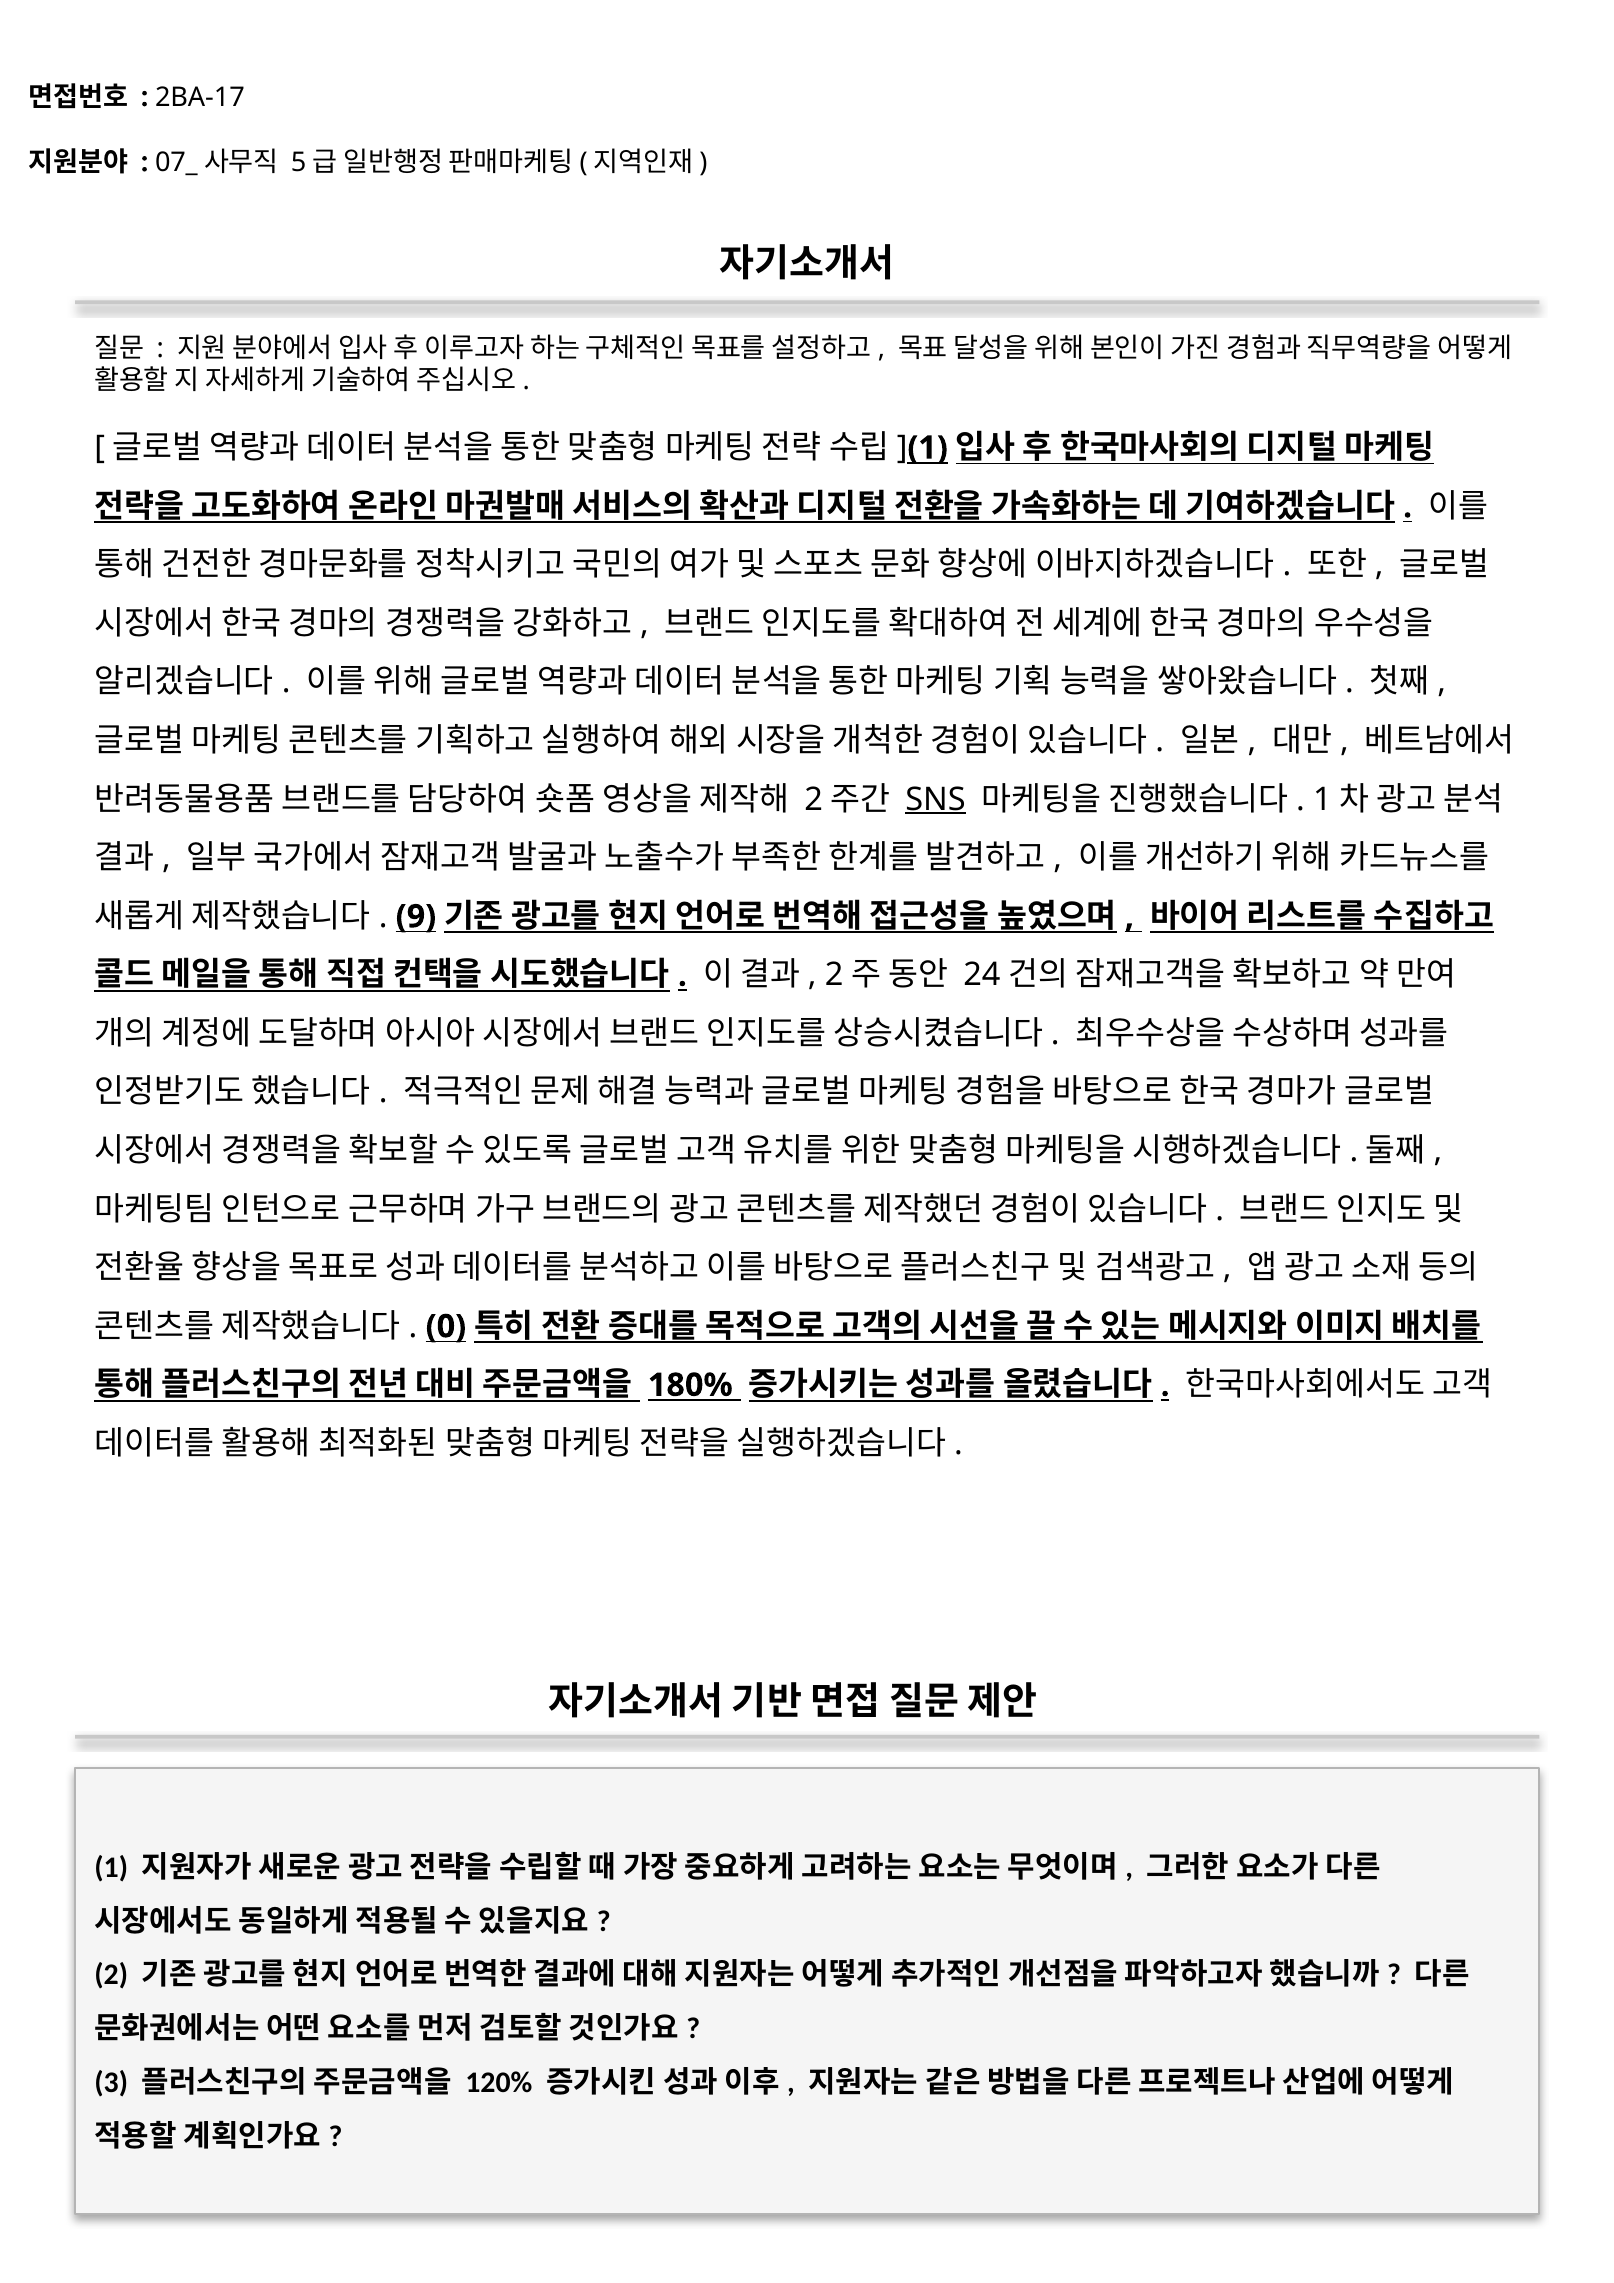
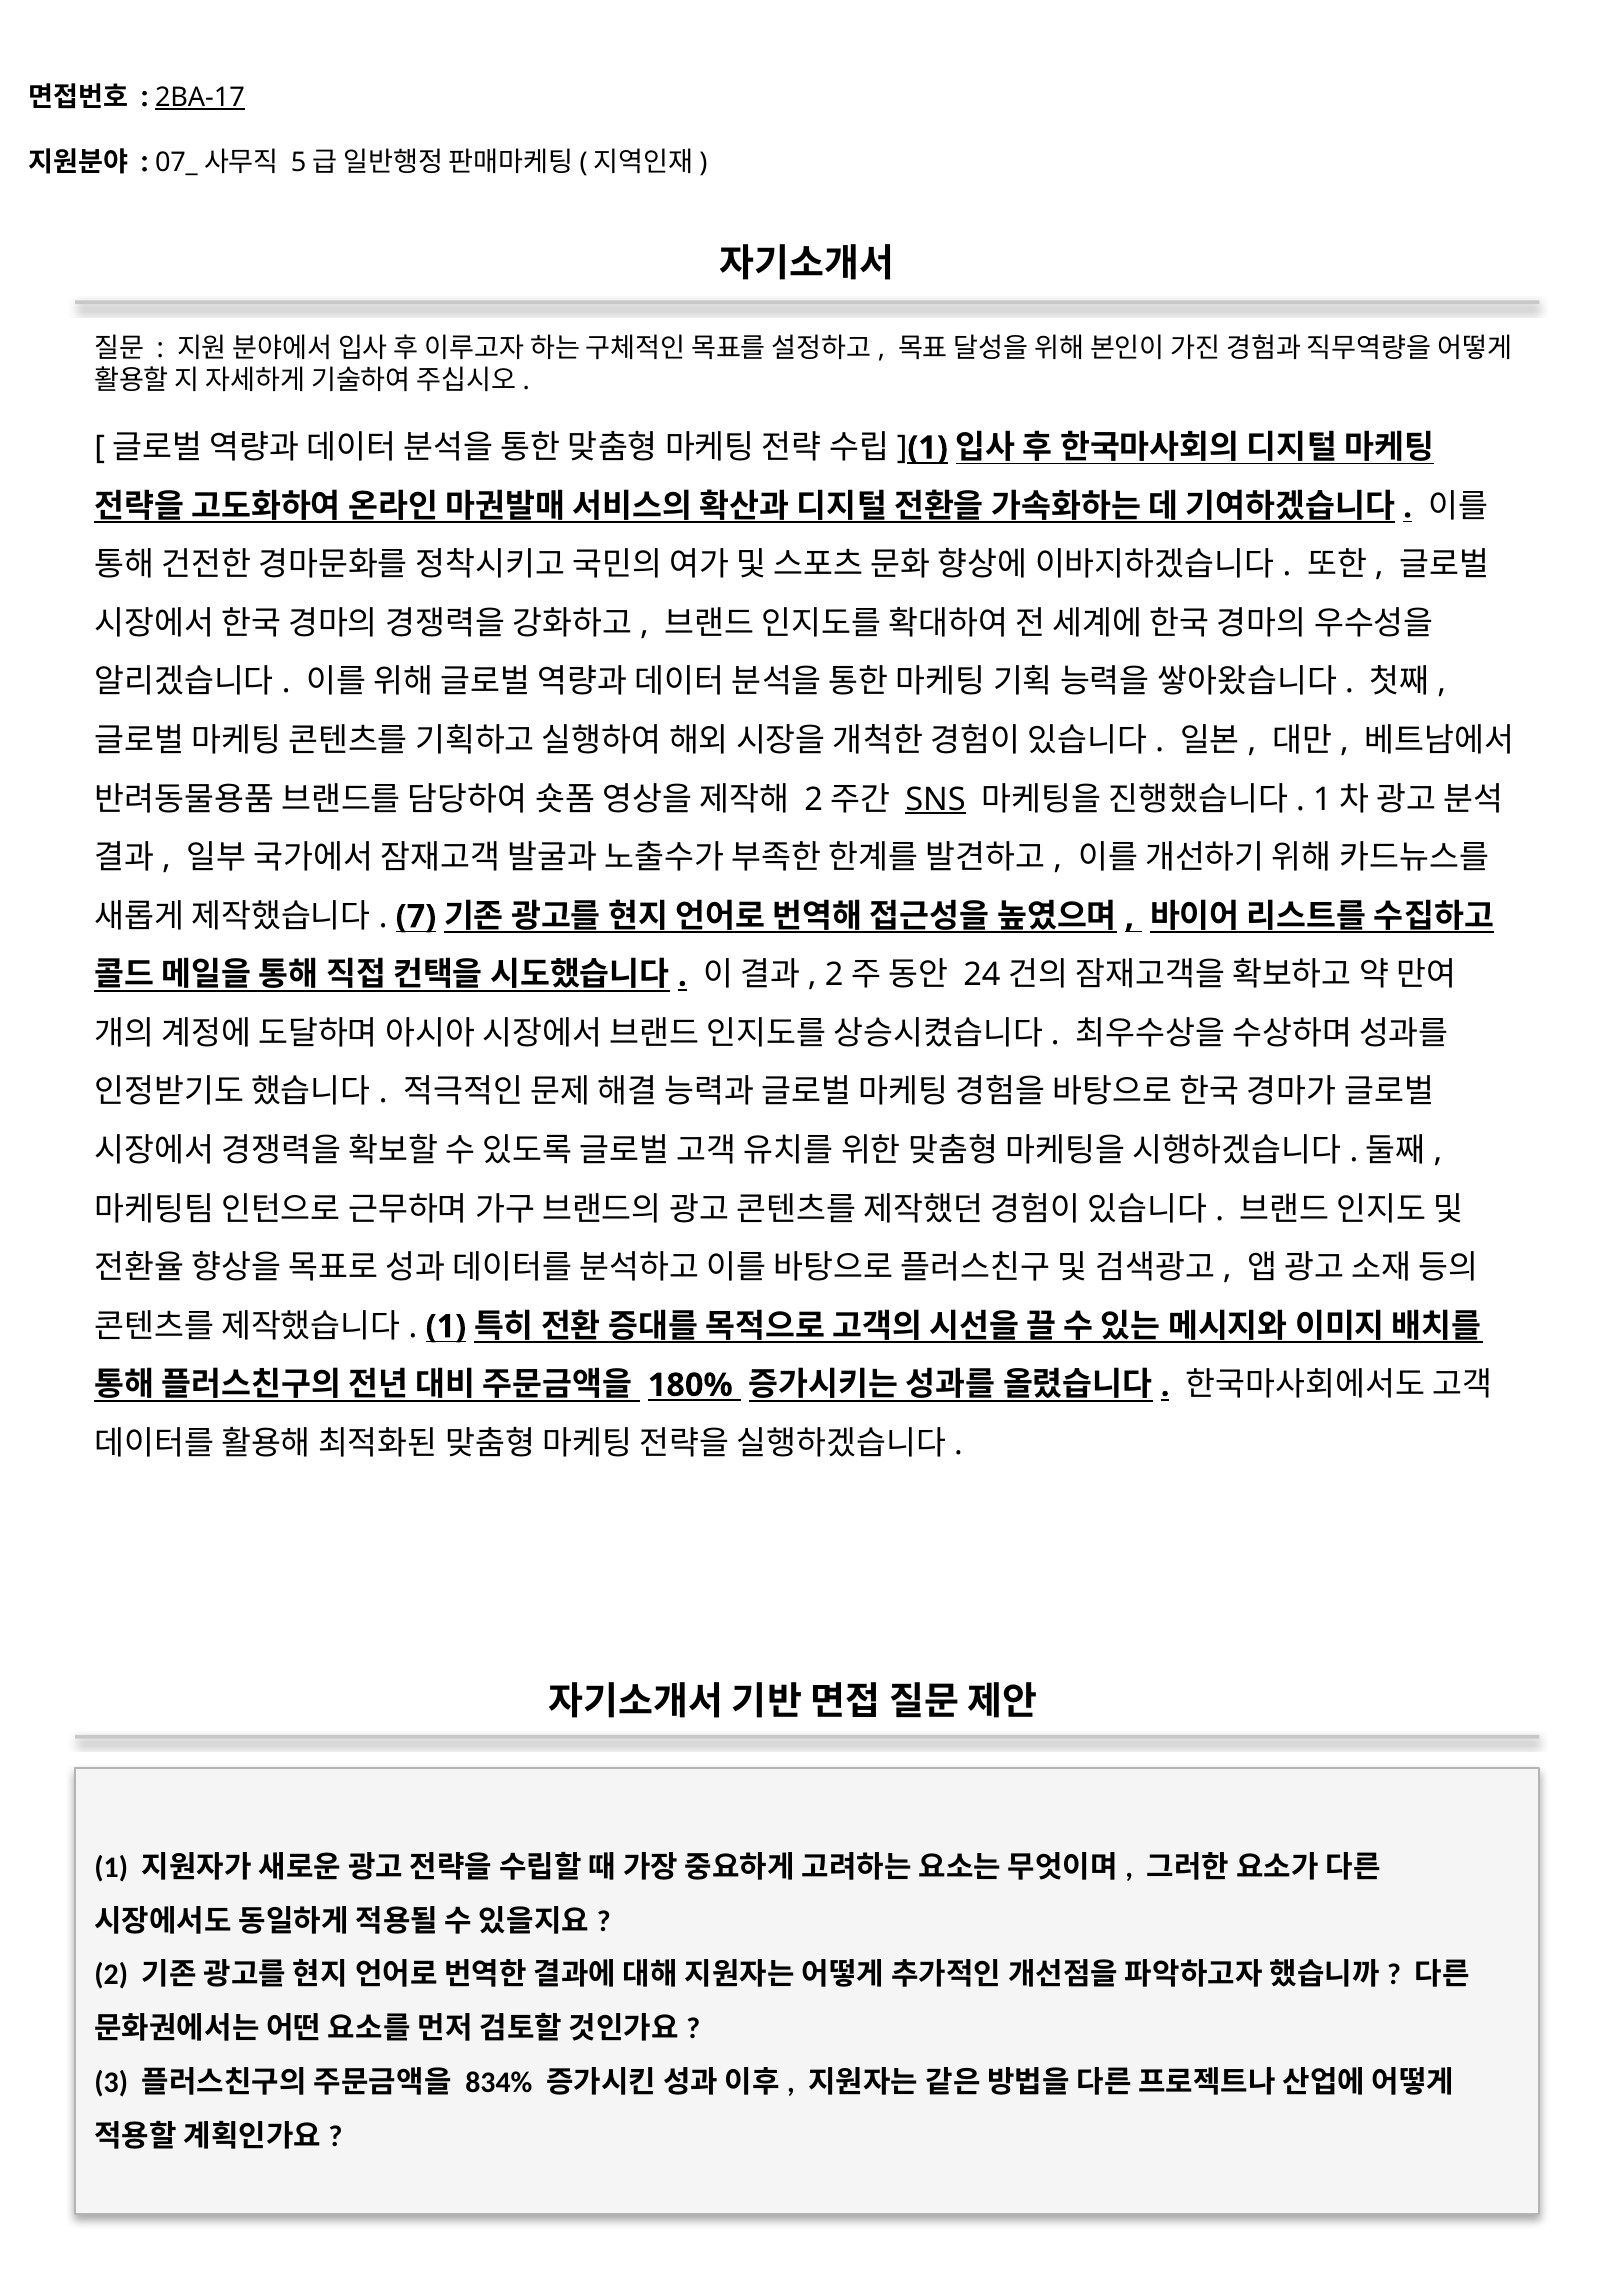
2BA-17 underline: none -> present (200, 97)
9: 9 -> 7 (416, 916)
0: 0 -> 1 (446, 1326)
120%: 120% -> 834% (499, 2082)
